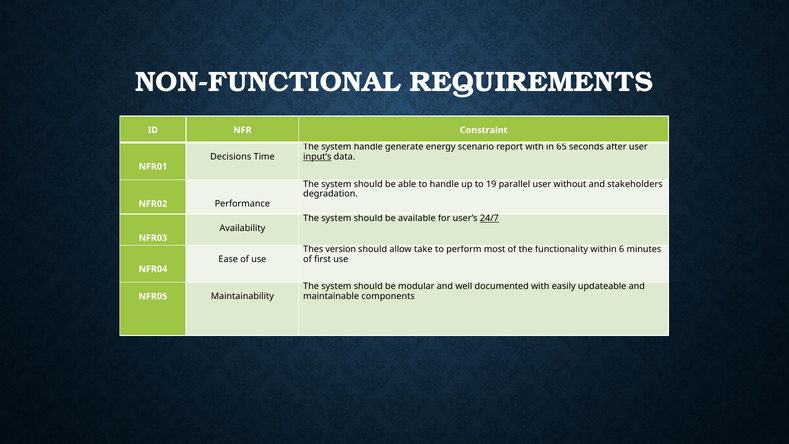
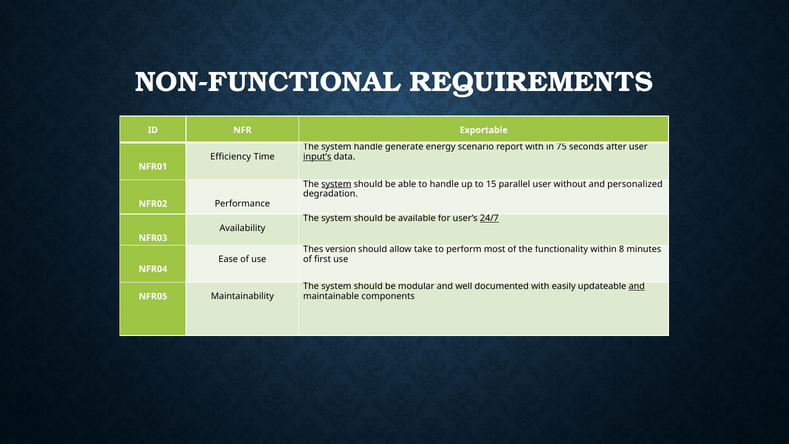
Constraint: Constraint -> Exportable (484, 130)
65: 65 -> 75 (562, 147)
Decisions: Decisions -> Efficiency (231, 157)
system underline: none -> present (336, 184)
19: 19 -> 15 (491, 184)
stakeholders: stakeholders -> personalized (635, 184)
6: 6 -> 8 (622, 249)
and underline: none -> present (637, 286)
